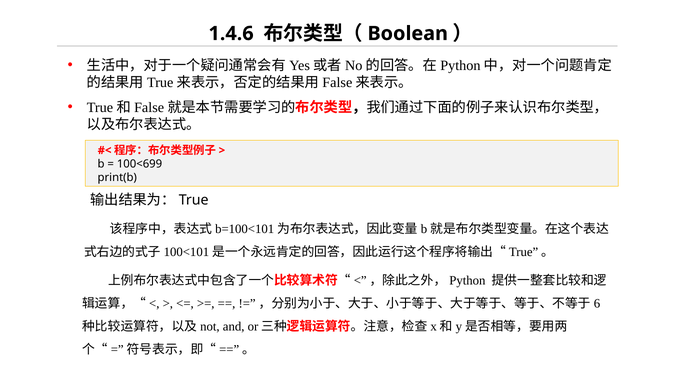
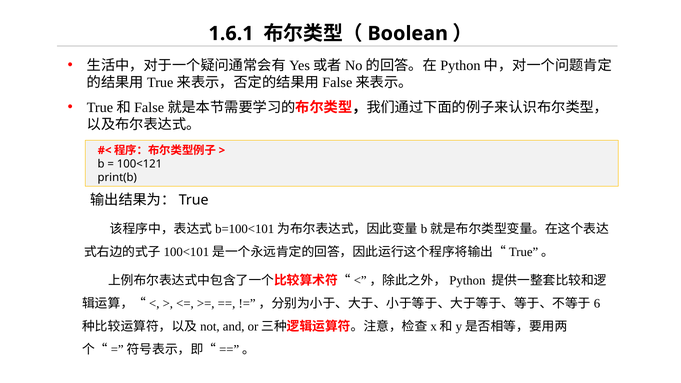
1.4.6: 1.4.6 -> 1.6.1 (231, 34)
100<699: 100<699 -> 100<121 (140, 164)
